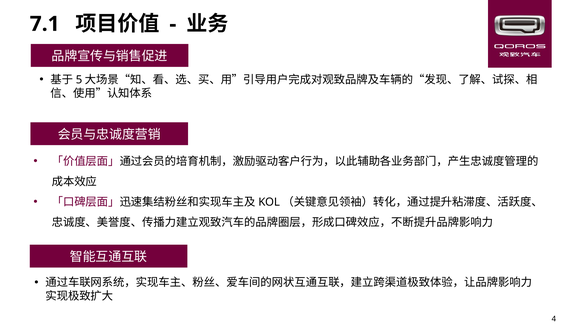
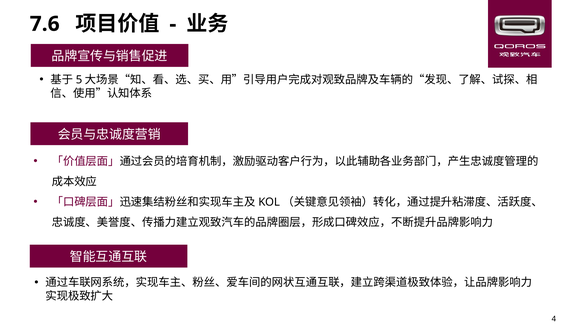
7.1: 7.1 -> 7.6 (45, 24)
